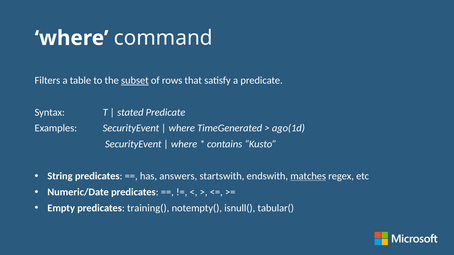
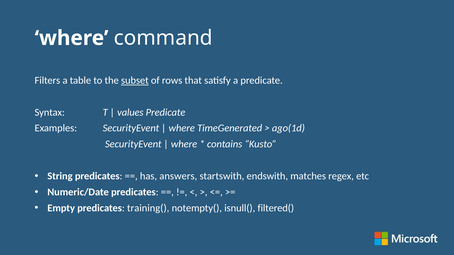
stated: stated -> values (130, 112)
matches underline: present -> none (308, 176)
tabular(: tabular( -> filtered( (276, 208)
